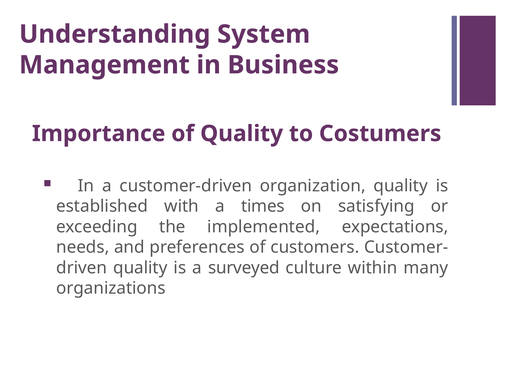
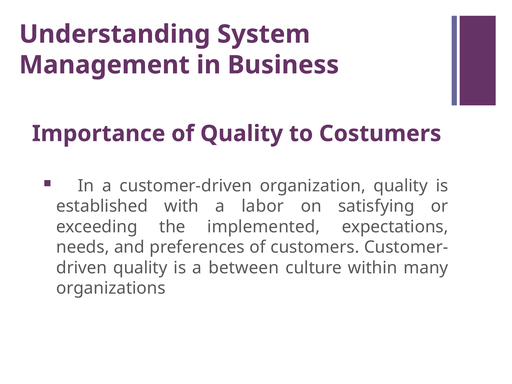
times: times -> labor (263, 206)
surveyed: surveyed -> between (244, 268)
